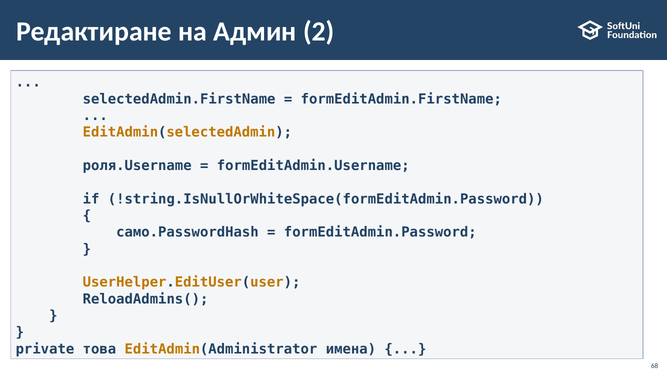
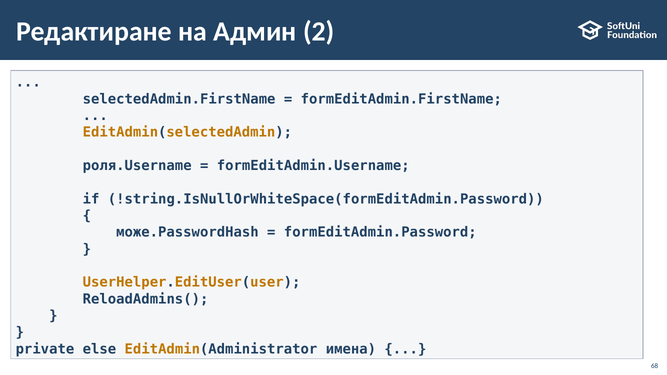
само.PasswordHash: само.PasswordHash -> може.PasswordHash (187, 232)
това: това -> else (99, 349)
